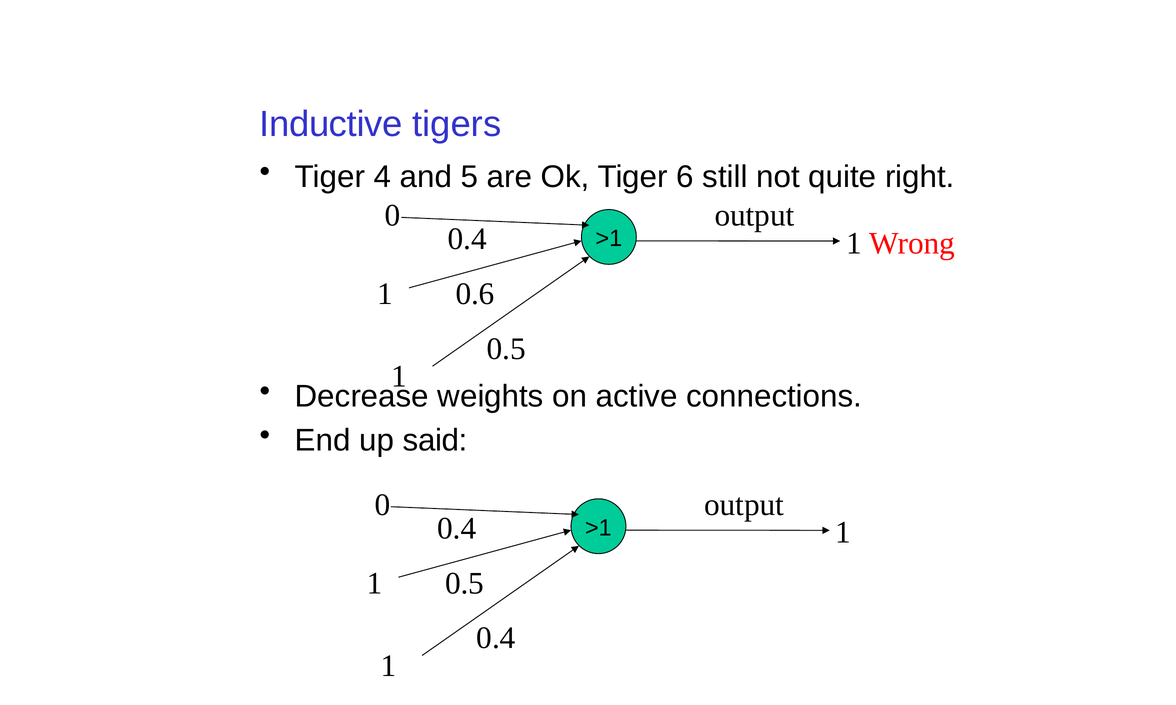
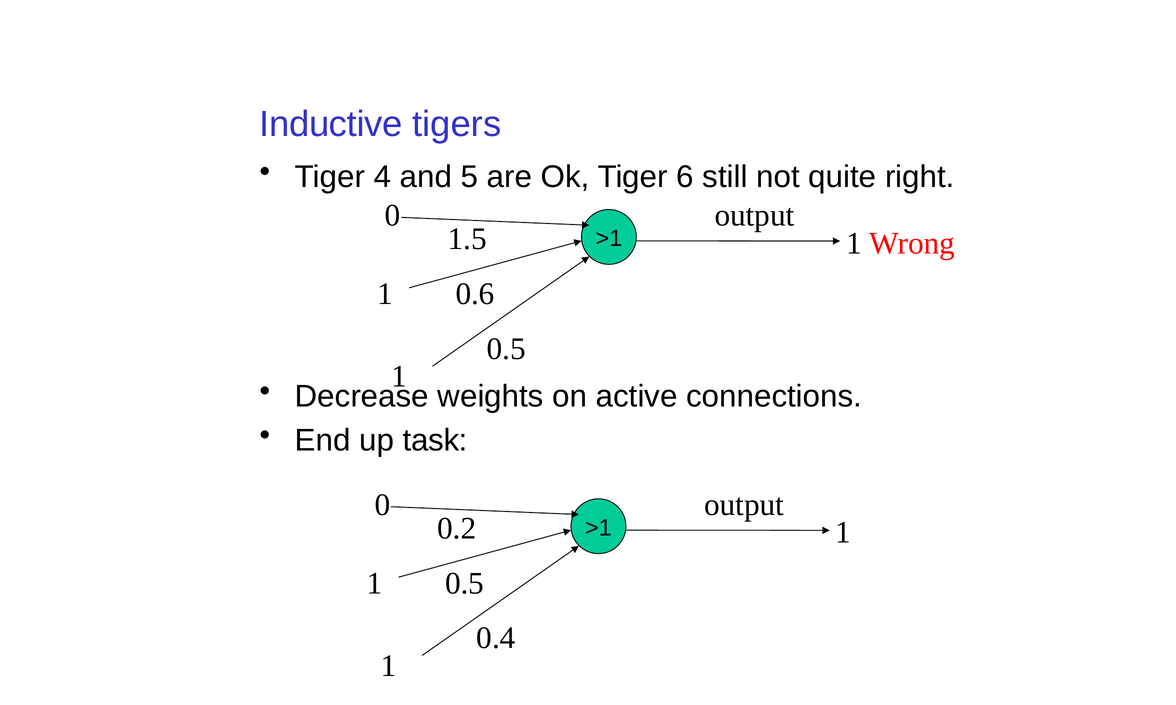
0.4: 0.4 -> 1.5 (467, 239)
said: said -> task (435, 441)
0.4: 0.4 -> 0.2 (457, 529)
